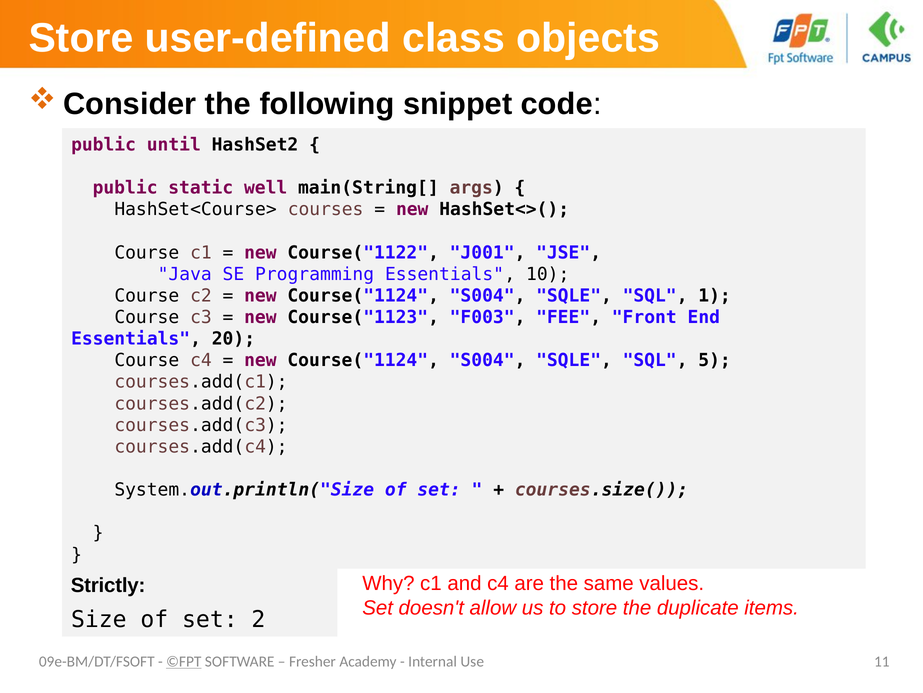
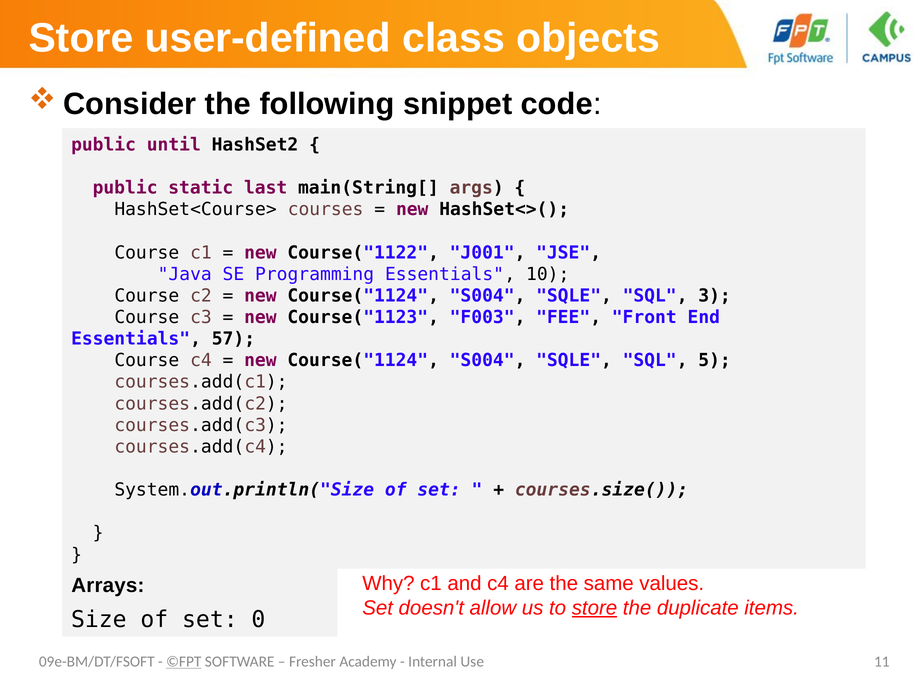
well: well -> last (266, 188)
1: 1 -> 3 (715, 295)
20: 20 -> 57 (233, 339)
Strictly: Strictly -> Arrays (108, 585)
store underline: none -> present (594, 607)
2: 2 -> 0 (258, 619)
